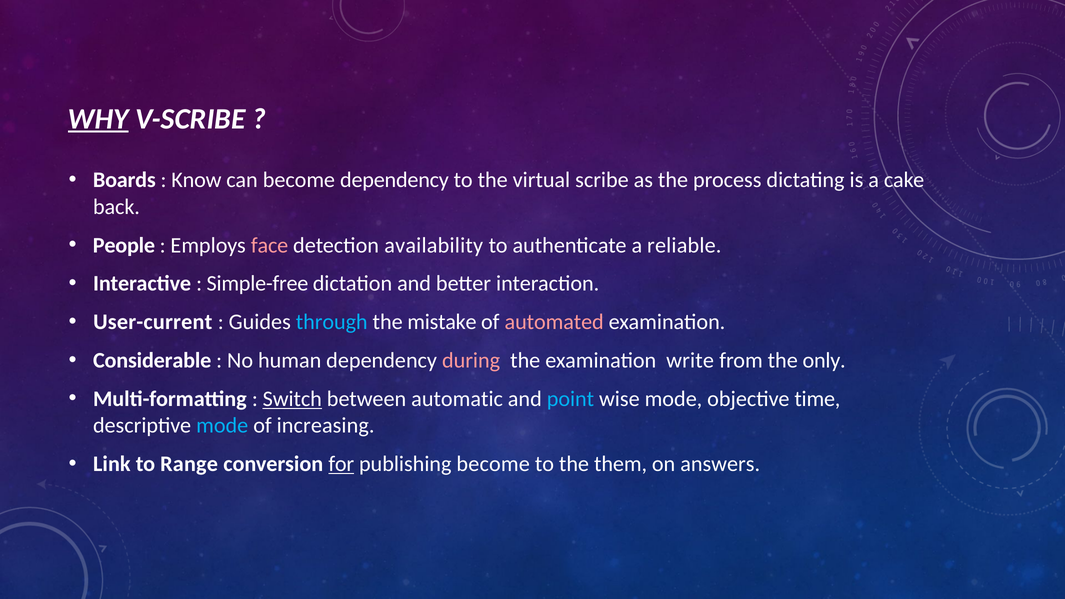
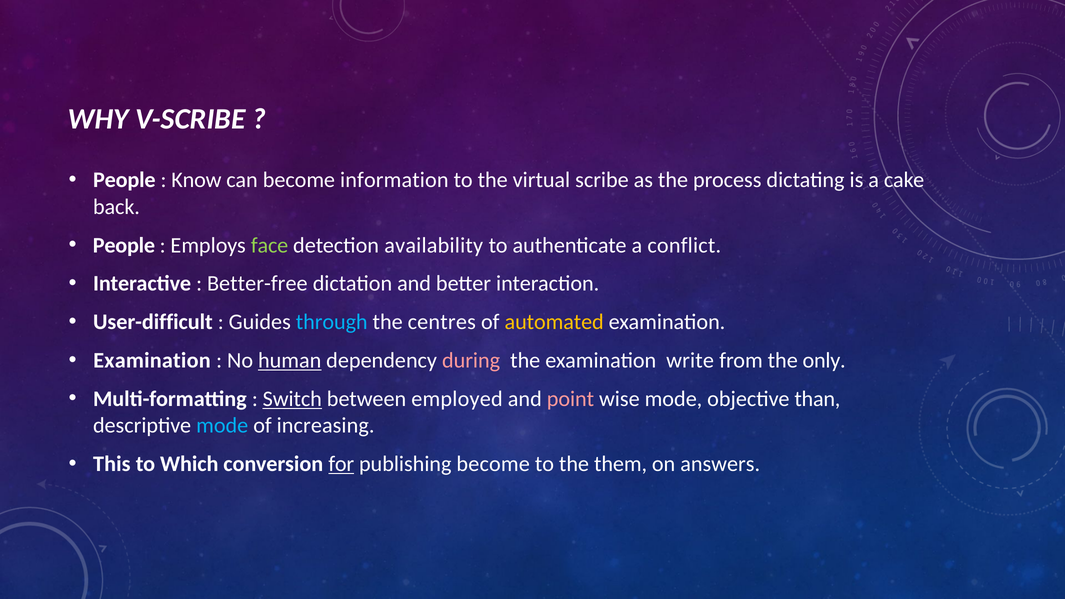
WHY underline: present -> none (98, 119)
Boards: Boards -> People (124, 180)
become dependency: dependency -> information (394, 180)
face colour: pink -> light green (270, 245)
reliable: reliable -> conflict (684, 245)
Simple-free: Simple-free -> Better-free (257, 284)
User-current: User-current -> User-difficult (153, 322)
mistake: mistake -> centres (442, 322)
automated colour: pink -> yellow (554, 322)
Considerable: Considerable -> Examination (152, 361)
human underline: none -> present (290, 361)
automatic: automatic -> employed (457, 399)
point colour: light blue -> pink (570, 399)
time: time -> than (817, 399)
Link: Link -> This (112, 464)
Range: Range -> Which (189, 464)
